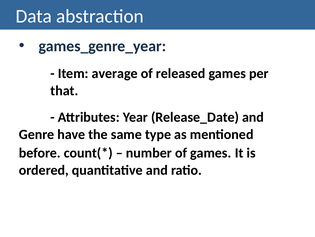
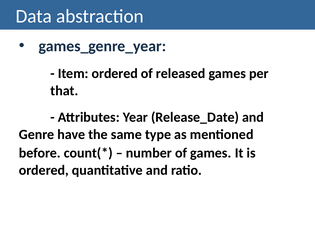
Item average: average -> ordered (115, 73)
